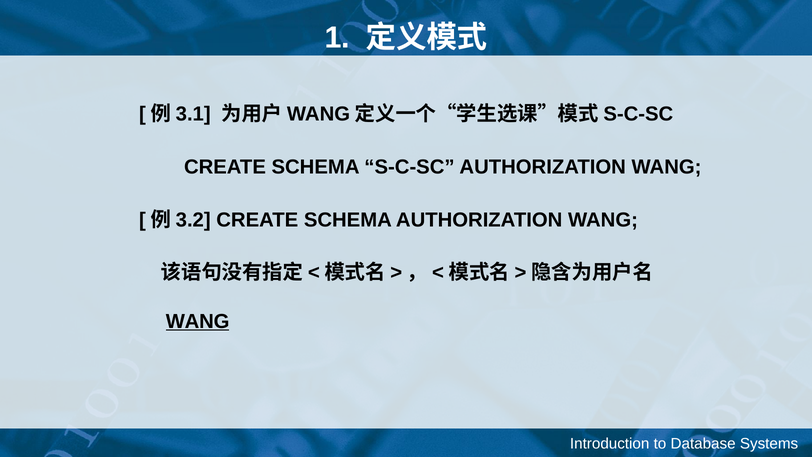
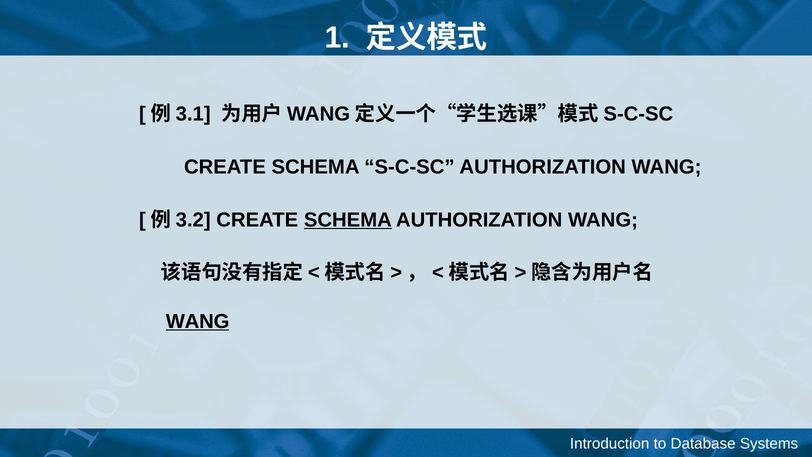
SCHEMA underline: none -> present (348, 220)
